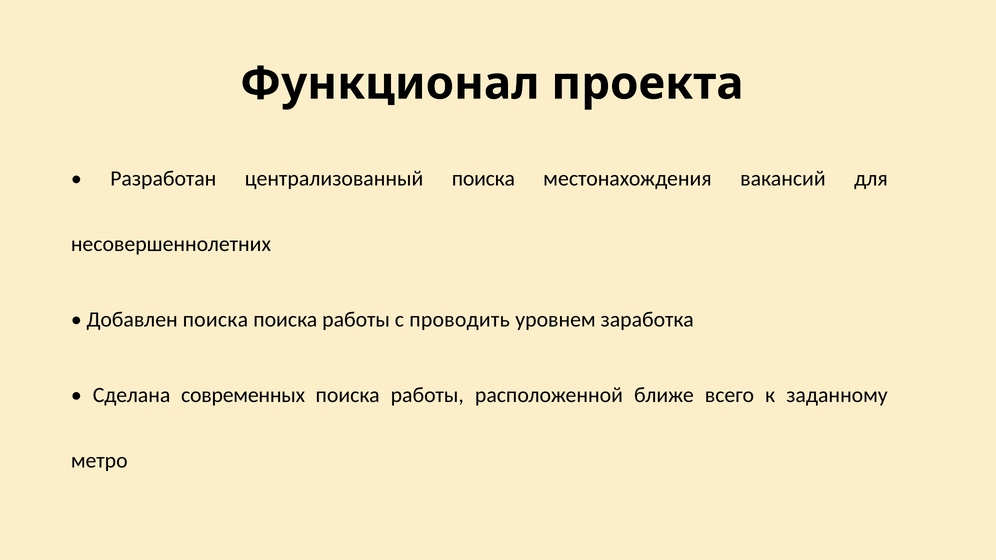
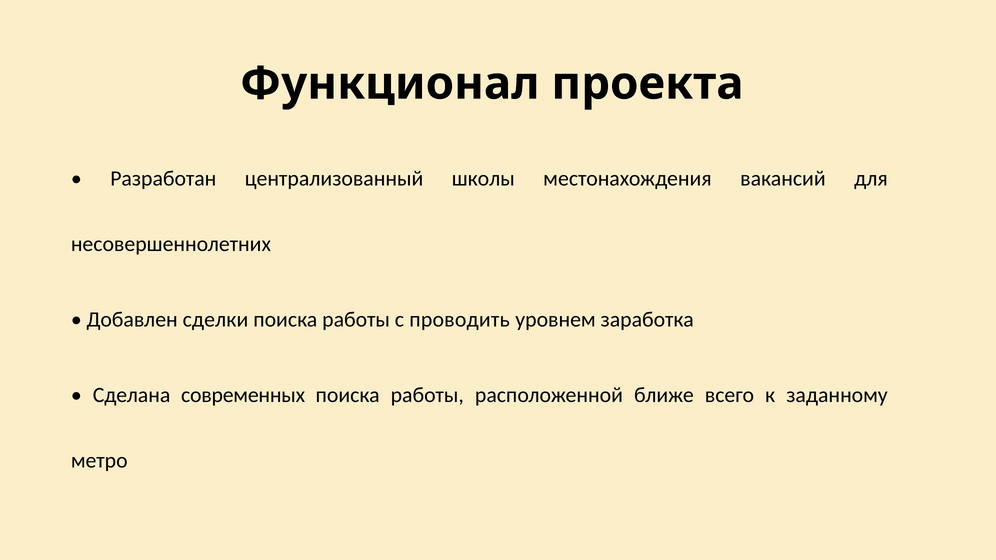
централизованный поиска: поиска -> школы (483, 179)
Добавлен поиска: поиска -> сделки (215, 320)
